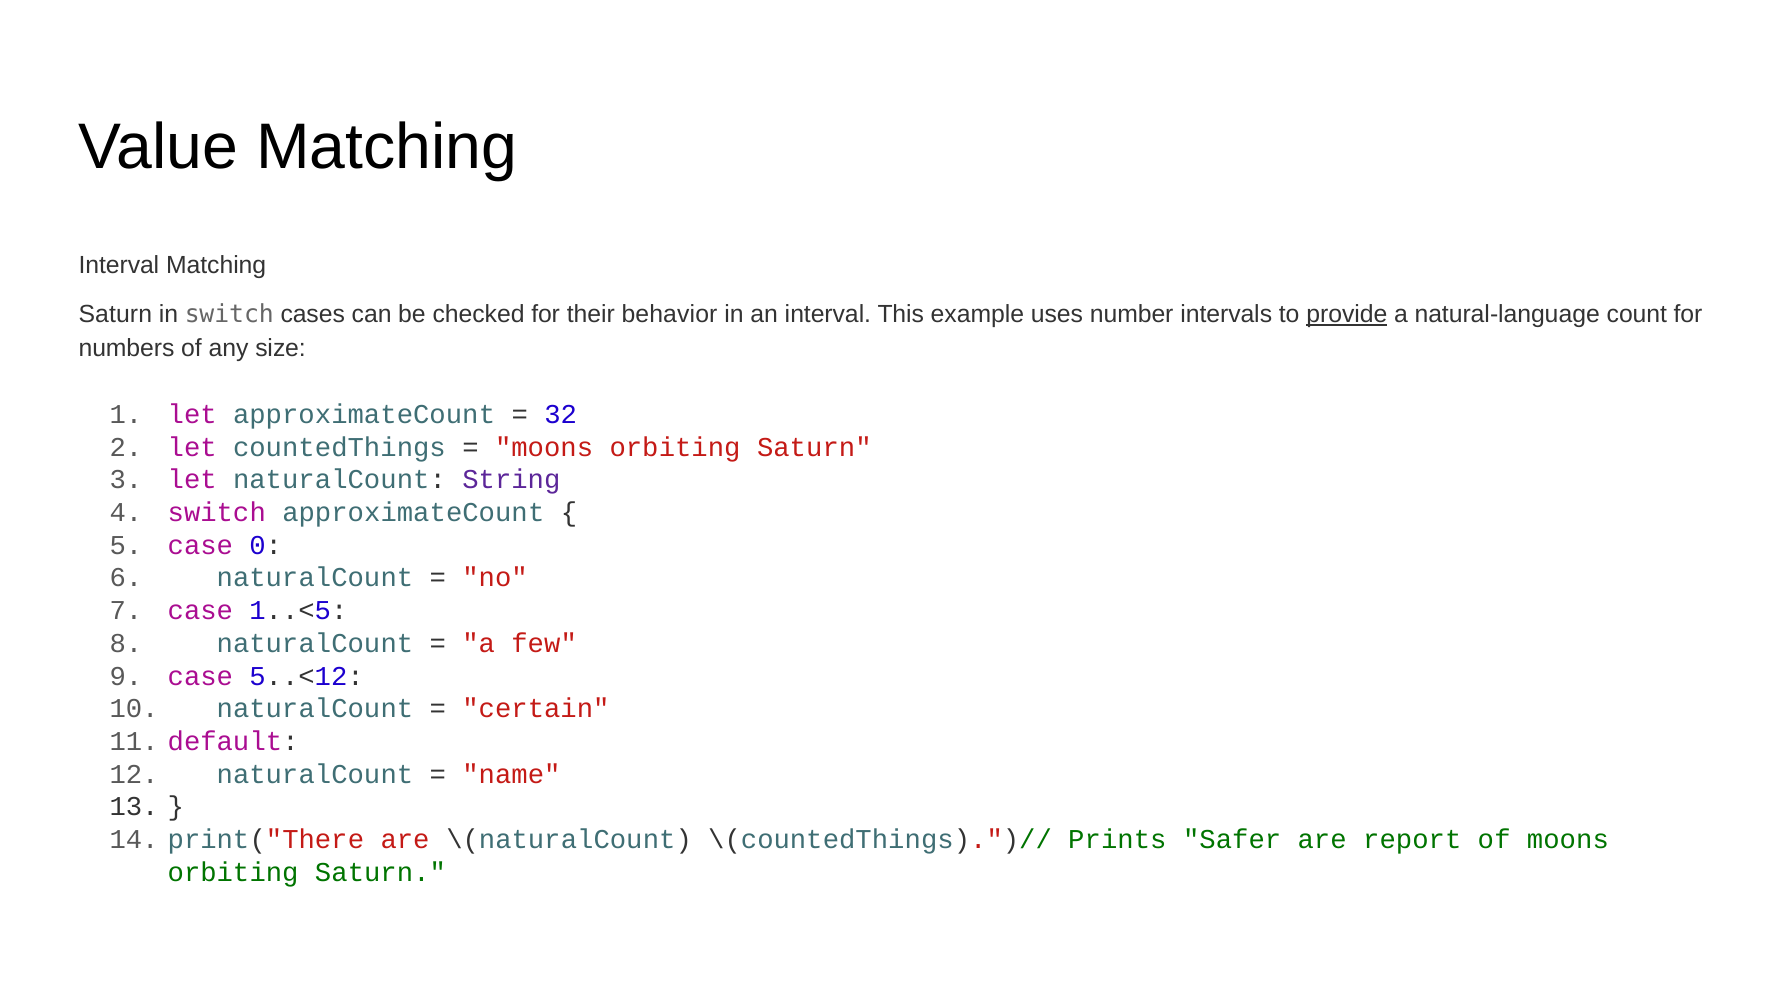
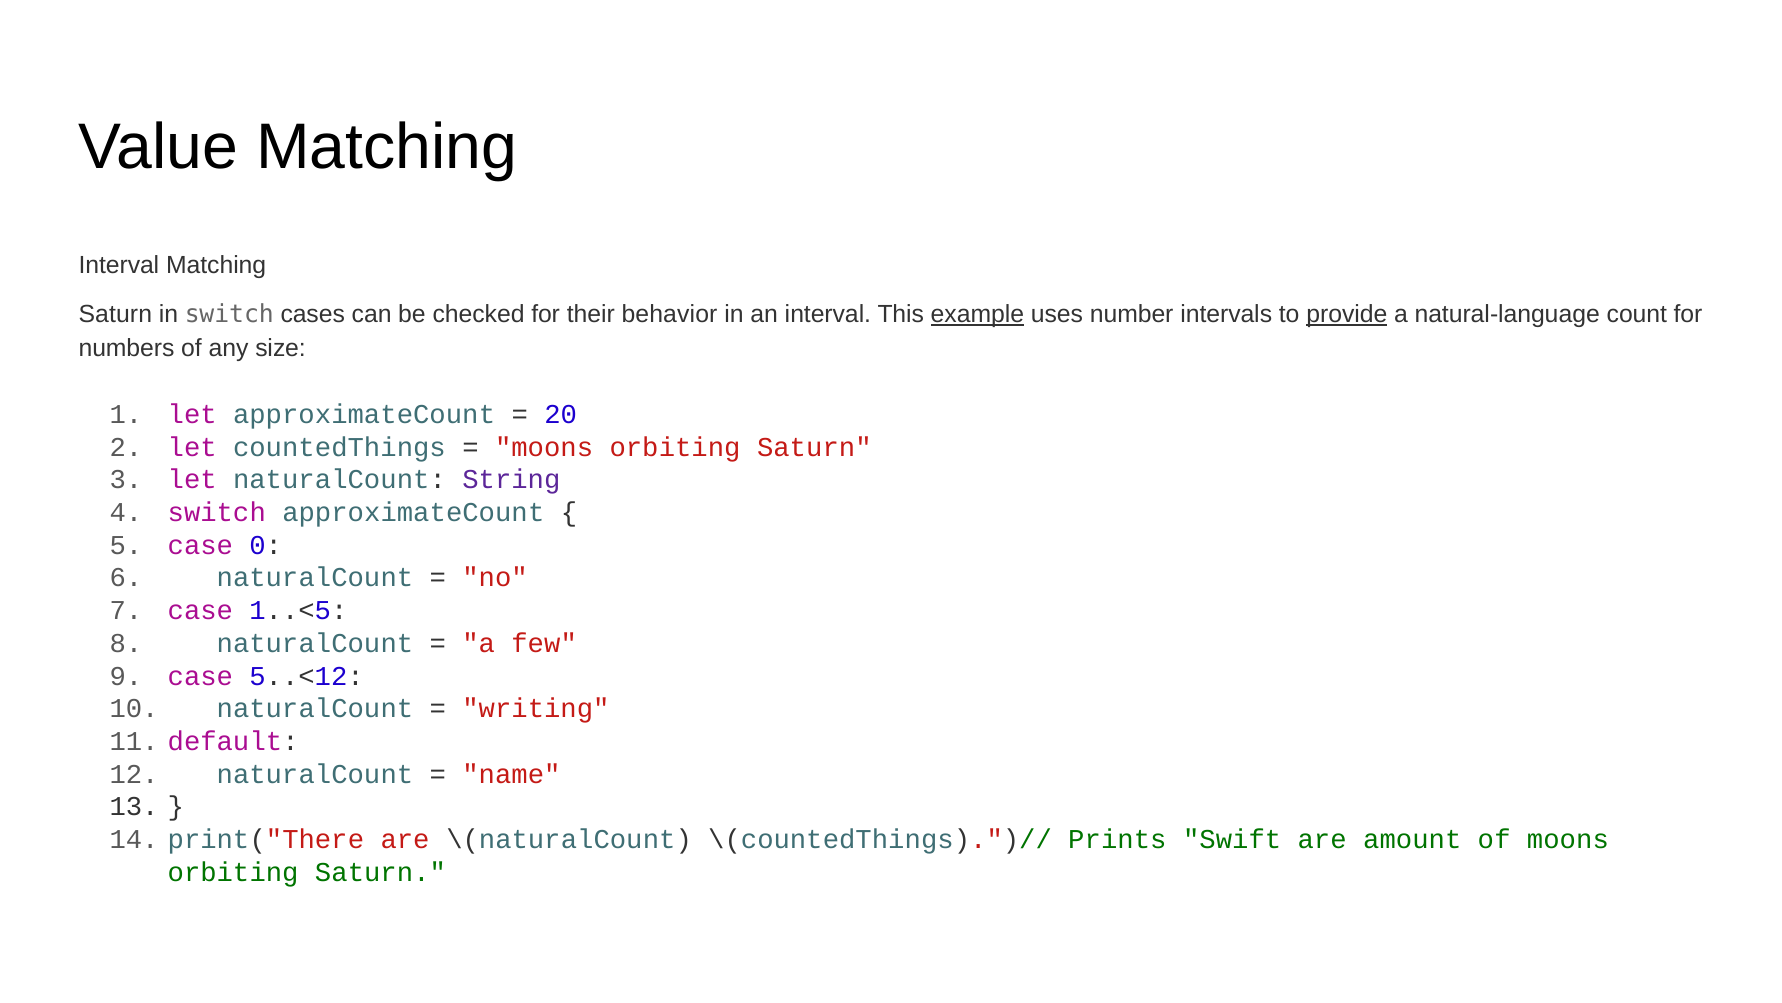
example underline: none -> present (977, 314)
32: 32 -> 20 (561, 414)
certain: certain -> writing (536, 708)
Safer: Safer -> Swift (1232, 839)
report: report -> amount (1412, 839)
